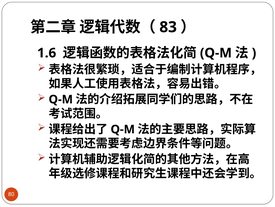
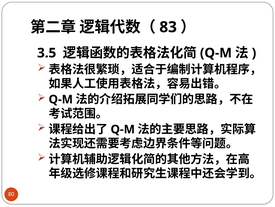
1.6: 1.6 -> 3.5 (47, 53)
